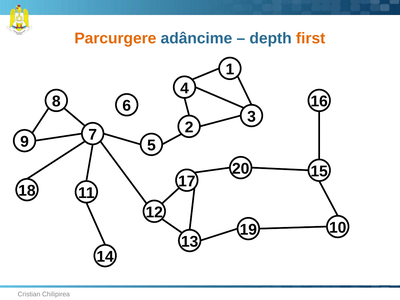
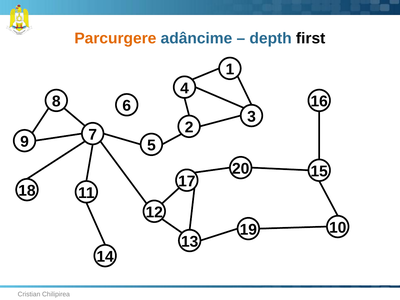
first colour: orange -> black (311, 38)
